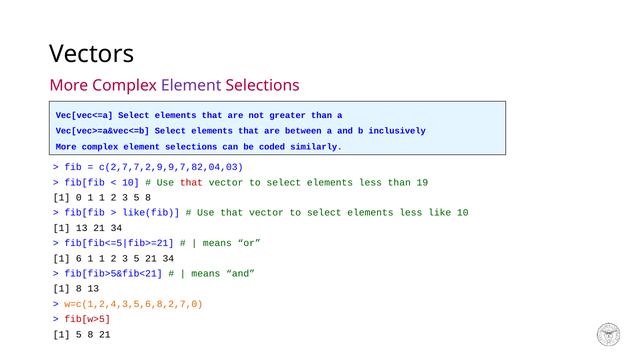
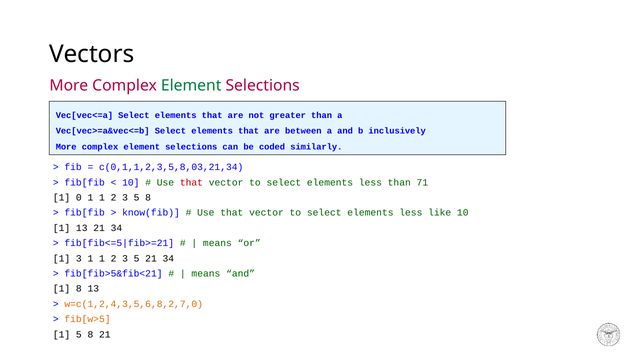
Element colour: purple -> green (191, 85)
c(2,7,7,2,9,9,7,82,04,03: c(2,7,7,2,9,9,7,82,04,03 -> c(0,1,1,2,3,5,8,03,21,34 (171, 167)
19: 19 -> 71 (422, 183)
like(fib: like(fib -> know(fib (151, 213)
1 6: 6 -> 3 (79, 259)
fib[w>5 colour: red -> orange (87, 319)
